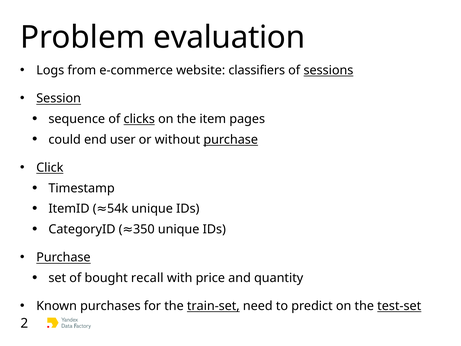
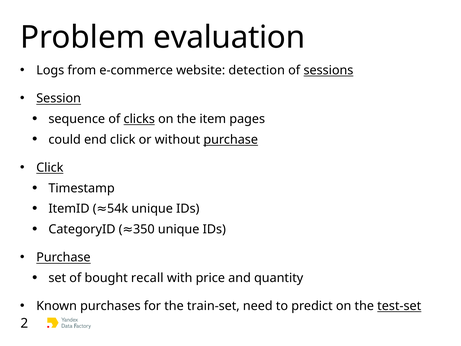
classifiers: classifiers -> detection (257, 70)
end user: user -> click (123, 139)
train-set underline: present -> none (213, 306)
